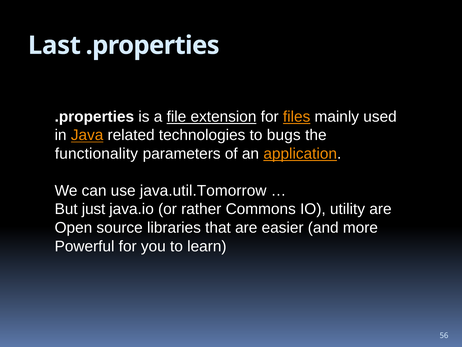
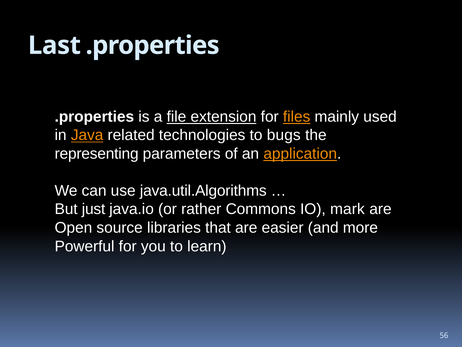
functionality: functionality -> representing (97, 153)
java.util.Tomorrow: java.util.Tomorrow -> java.util.Algorithms (203, 190)
utility: utility -> mark (347, 209)
